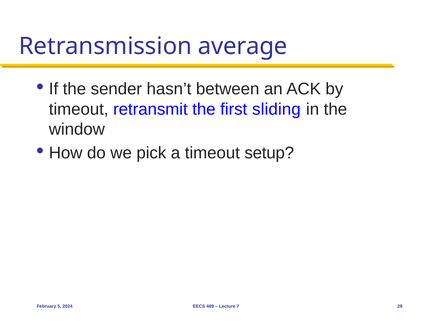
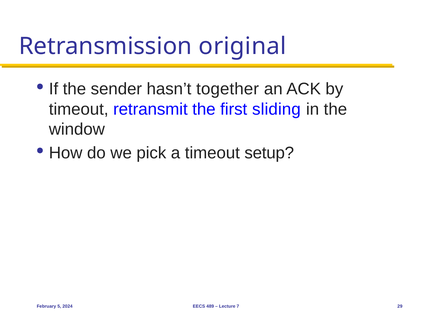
average: average -> original (242, 46)
between: between -> together (228, 89)
